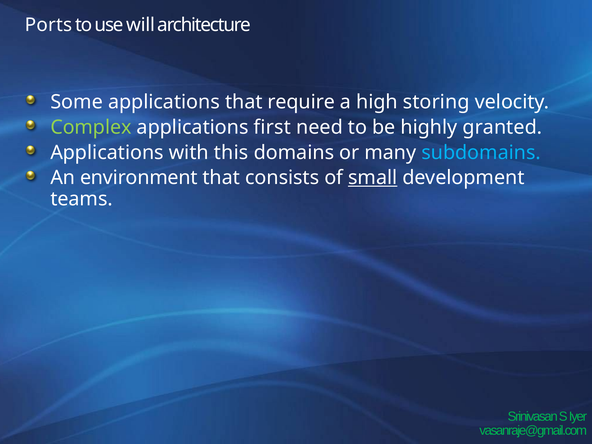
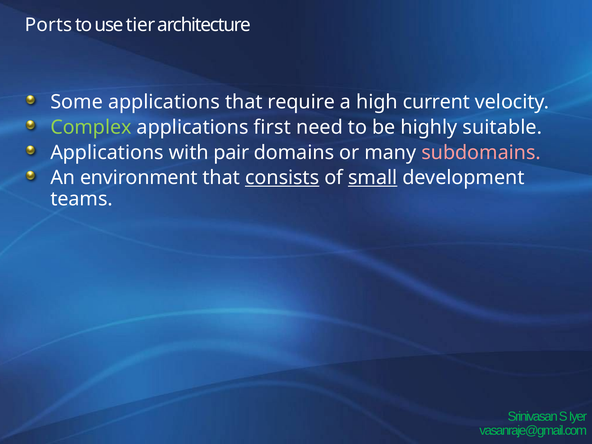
will: will -> tier (141, 25)
storing: storing -> current (436, 102)
granted: granted -> suitable (502, 127)
this: this -> pair (231, 153)
subdomains colour: light blue -> pink (481, 153)
consists underline: none -> present (282, 178)
